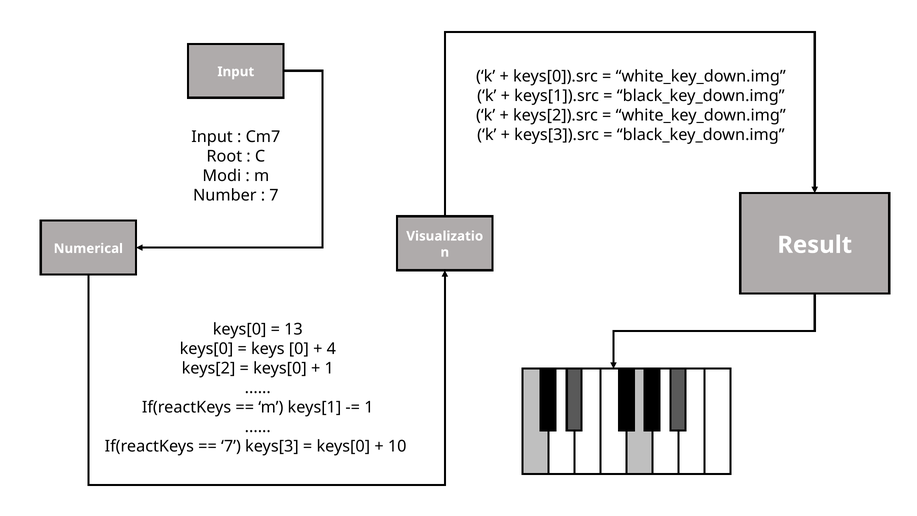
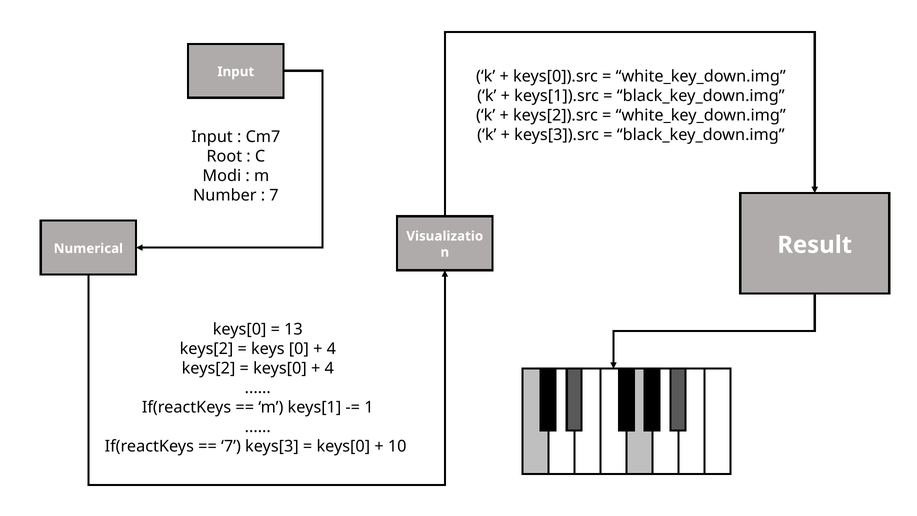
keys[0: keys[0 -> keys[2 (206, 349)
1: 1 -> 4 (329, 368)
